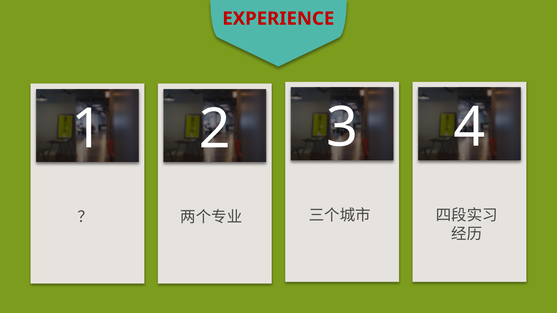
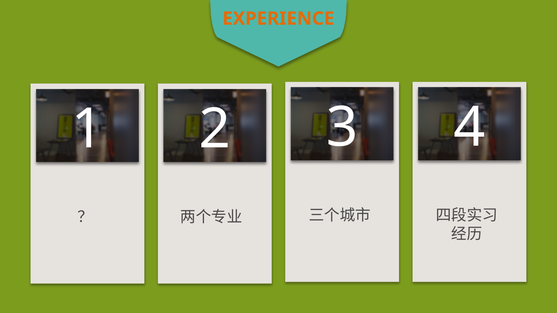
EXPERIENCE colour: red -> orange (278, 19)
